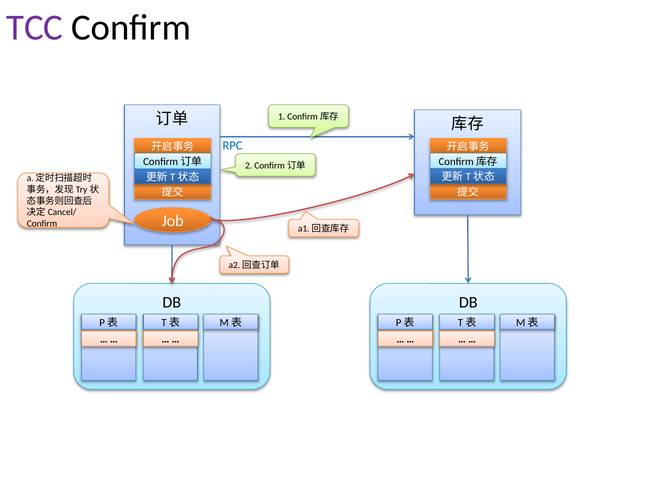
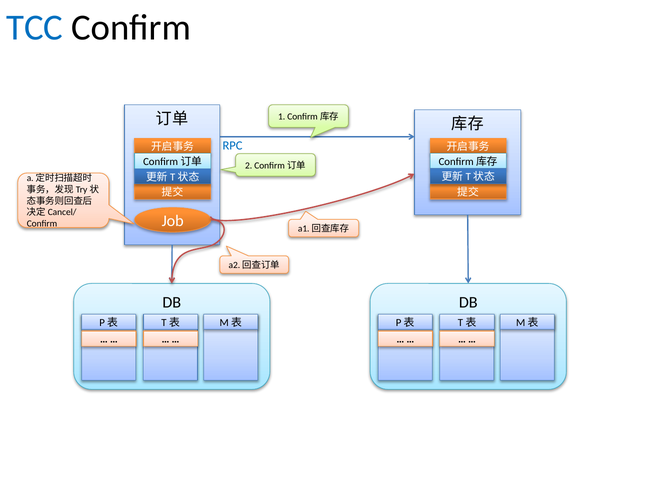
TCC colour: purple -> blue (35, 28)
